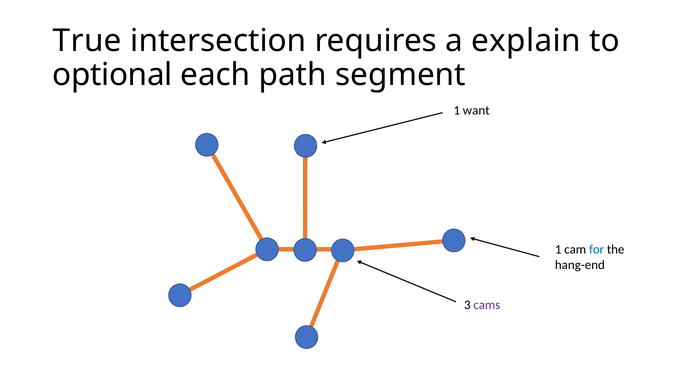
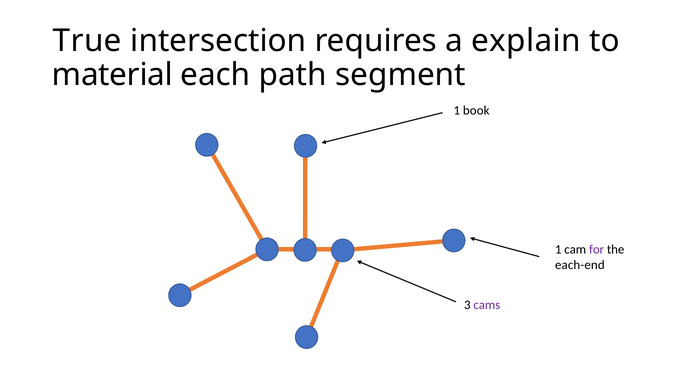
optional: optional -> material (112, 75)
want: want -> book (476, 110)
for colour: blue -> purple (597, 250)
hang-end: hang-end -> each-end (580, 265)
